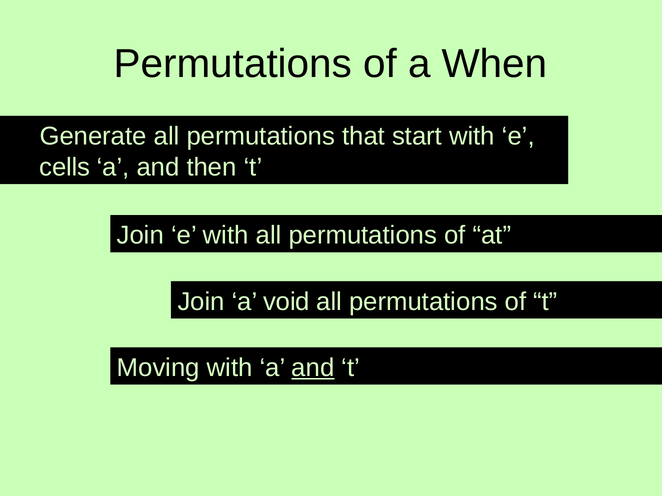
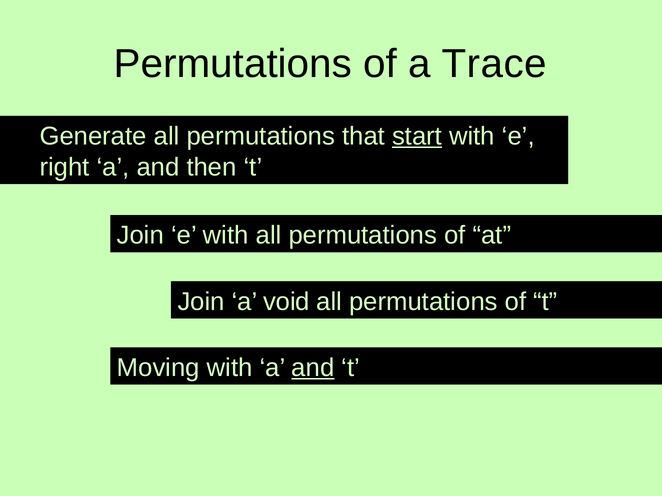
When: When -> Trace (494, 64)
start underline: none -> present (417, 136)
cells: cells -> right (65, 167)
